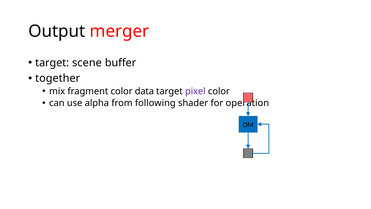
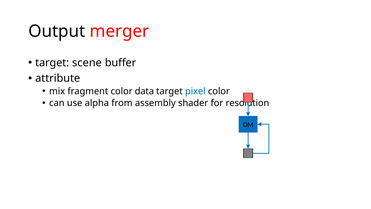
together: together -> attribute (58, 78)
pixel colour: purple -> blue (195, 91)
following: following -> assembly (155, 103)
operation: operation -> resolution (247, 103)
